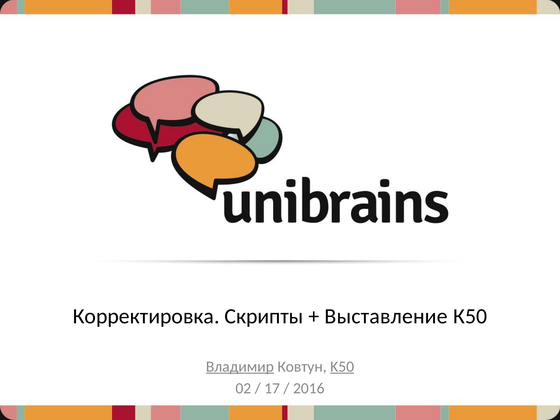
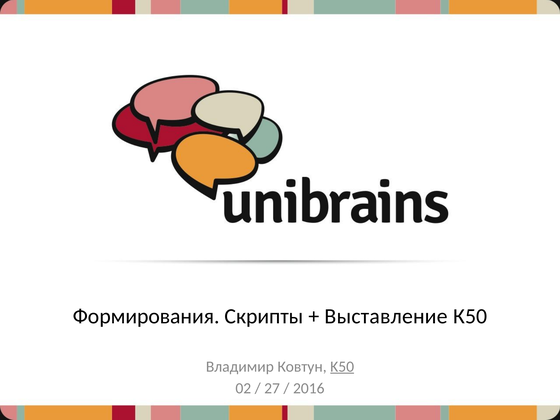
Корректировка: Корректировка -> Формирования (146, 316)
Владимир underline: present -> none (240, 367)
17: 17 -> 27 (272, 388)
